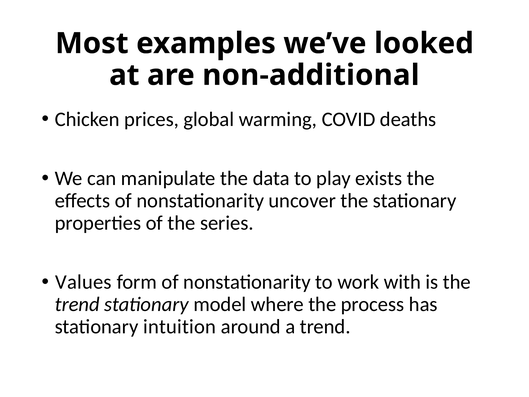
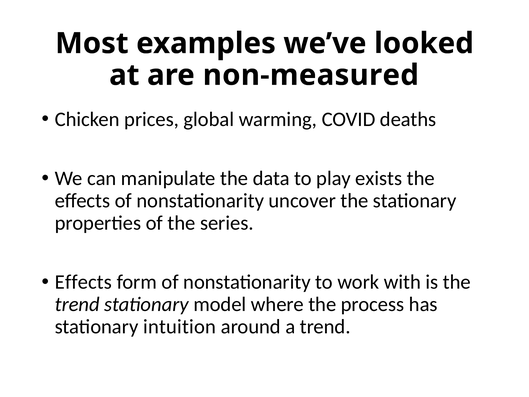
non-additional: non-additional -> non-measured (311, 75)
Values: Values -> Effects (83, 282)
